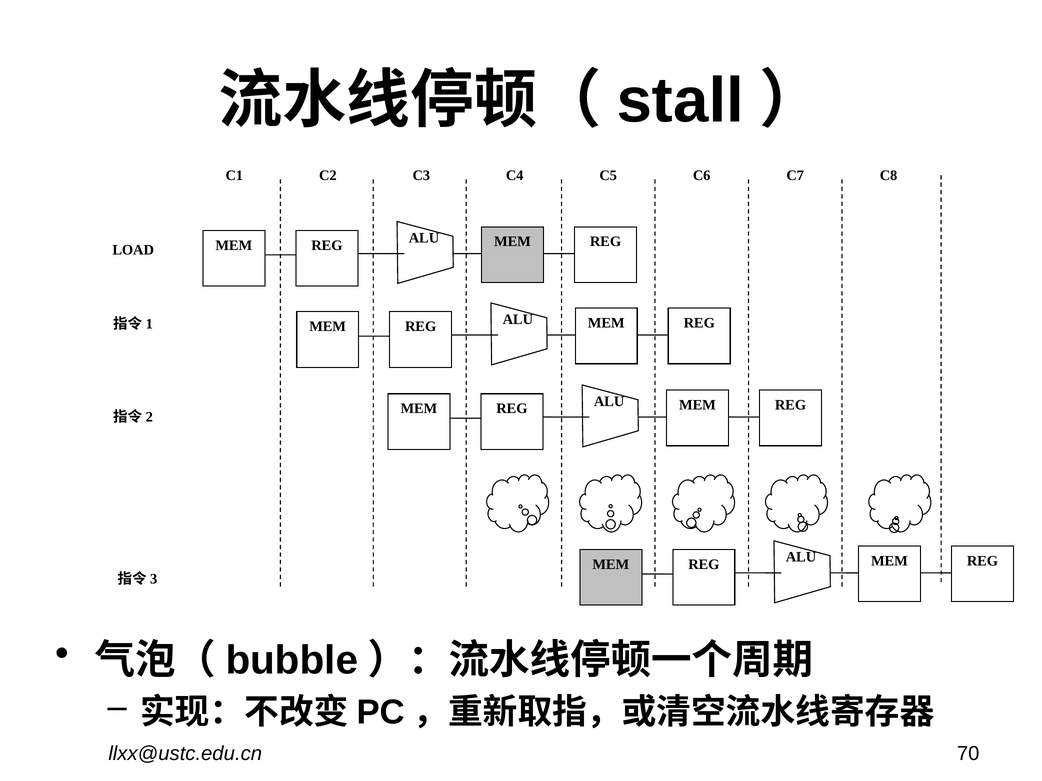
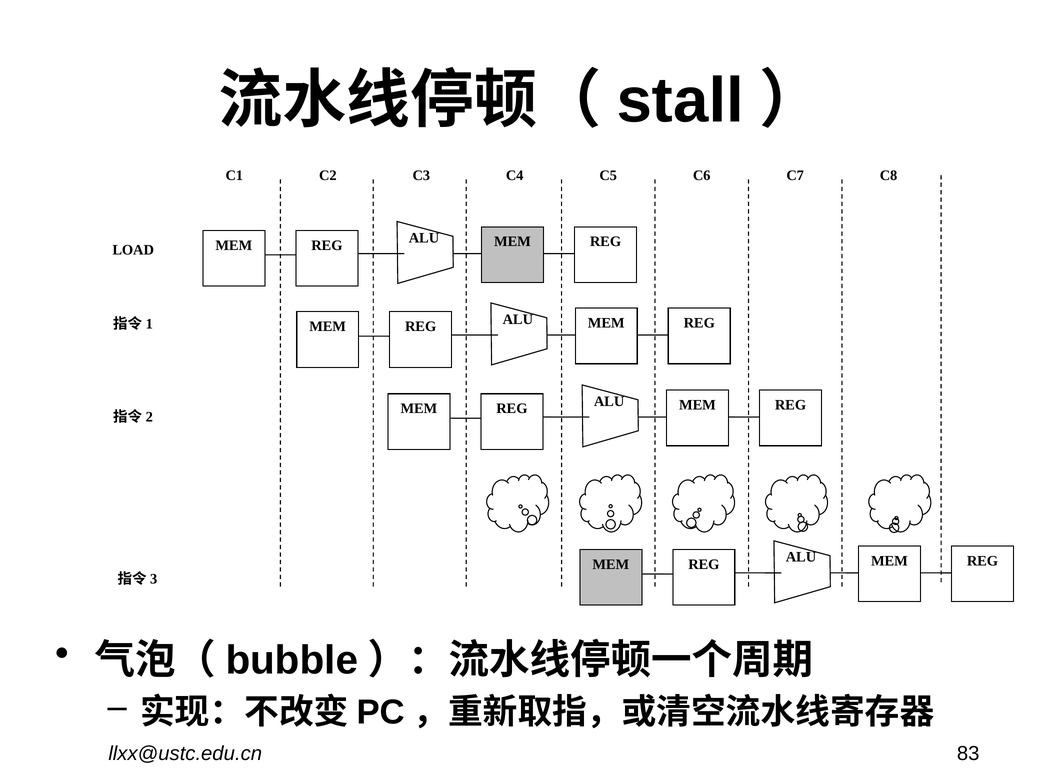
70: 70 -> 83 (968, 754)
